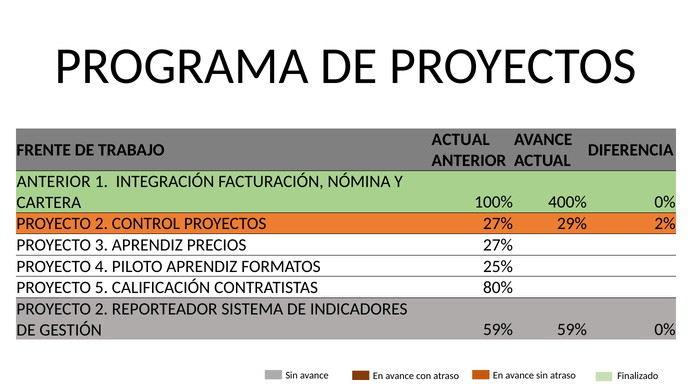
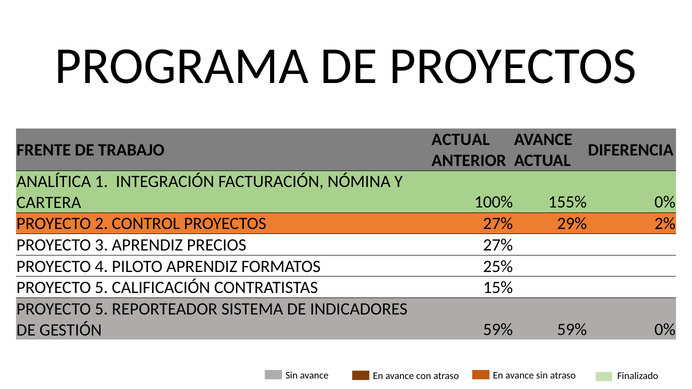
ANTERIOR: ANTERIOR -> ANALÍTICA (54, 182)
400%: 400% -> 155% (568, 202)
80%: 80% -> 15% (498, 288)
2: 2 -> 5 (101, 309)
